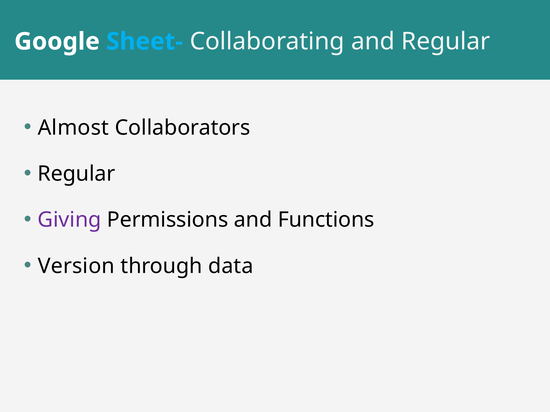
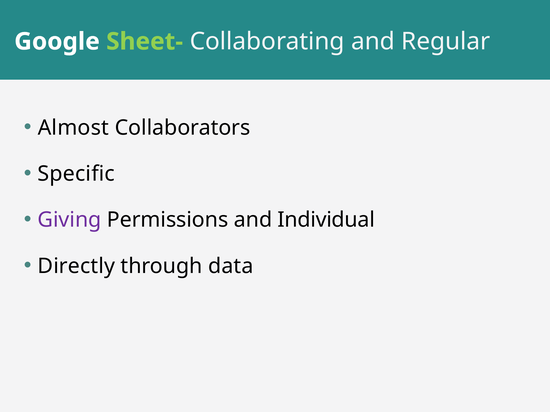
Sheet- colour: light blue -> light green (145, 42)
Regular: Regular -> Specific (76, 174)
Functions: Functions -> Individual (326, 220)
Version: Version -> Directly (76, 266)
